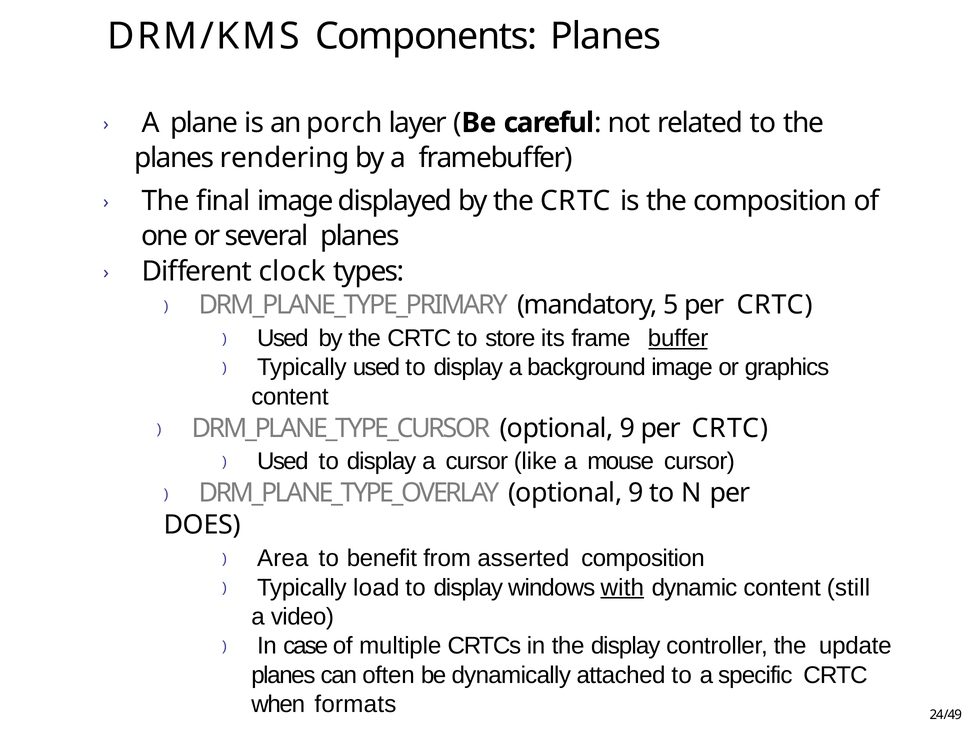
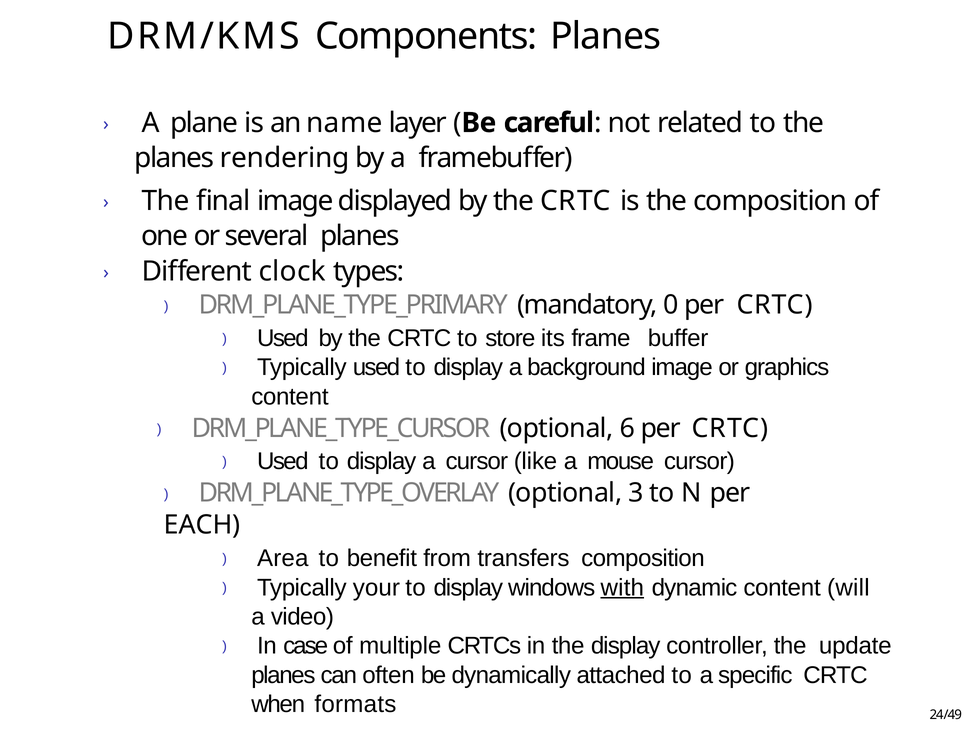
porch: porch -> name (344, 123)
5: 5 -> 0 (671, 305)
buffer underline: present -> none (678, 338)
DRM_PLANE_TYPE_CURSOR optional 9: 9 -> 6 (627, 428)
DRM_PLANE_TYPE_OVERLAY optional 9: 9 -> 3 (636, 493)
DOES: DOES -> EACH (202, 525)
asserted: asserted -> transfers (523, 559)
load: load -> your (376, 588)
still: still -> will (848, 588)
